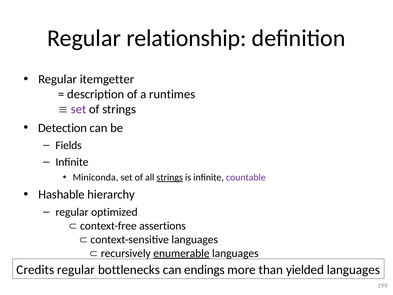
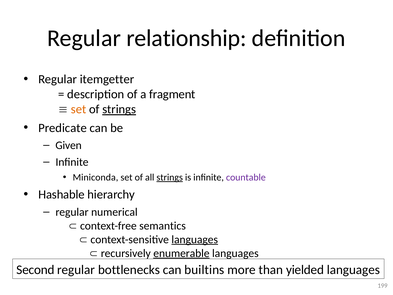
runtimes: runtimes -> fragment (172, 94)
set colour: purple -> orange (79, 109)
strings underline: none -> present (119, 109)
Detection: Detection -> Predicate (63, 128)
Fields: Fields -> Given (69, 145)
optimized: optimized -> numerical (114, 212)
assertions: assertions -> semantics (163, 226)
languages underline: none -> present (195, 239)
Credits: Credits -> Second (35, 269)
endings: endings -> builtins (204, 269)
